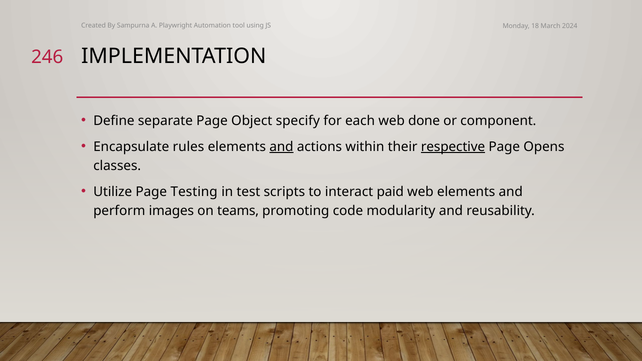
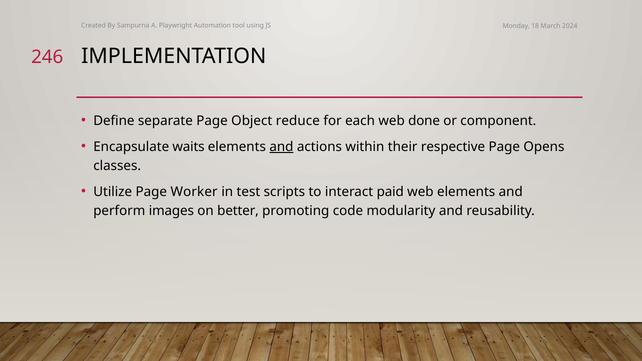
specify: specify -> reduce (298, 121)
rules: rules -> waits (189, 147)
respective underline: present -> none (453, 147)
Testing: Testing -> Worker (194, 192)
teams: teams -> better (238, 211)
